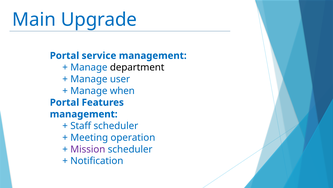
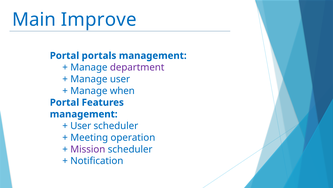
Upgrade: Upgrade -> Improve (99, 20)
service: service -> portals (99, 55)
department colour: black -> purple (137, 67)
Staff: Staff -> User (81, 125)
